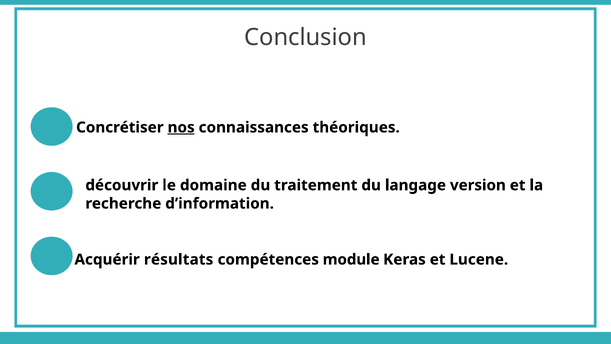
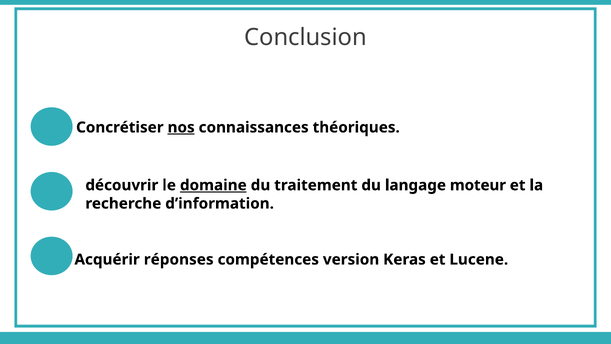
domaine underline: none -> present (213, 185)
version: version -> moteur (478, 185)
résultats: résultats -> réponses (179, 259)
module: module -> version (351, 259)
